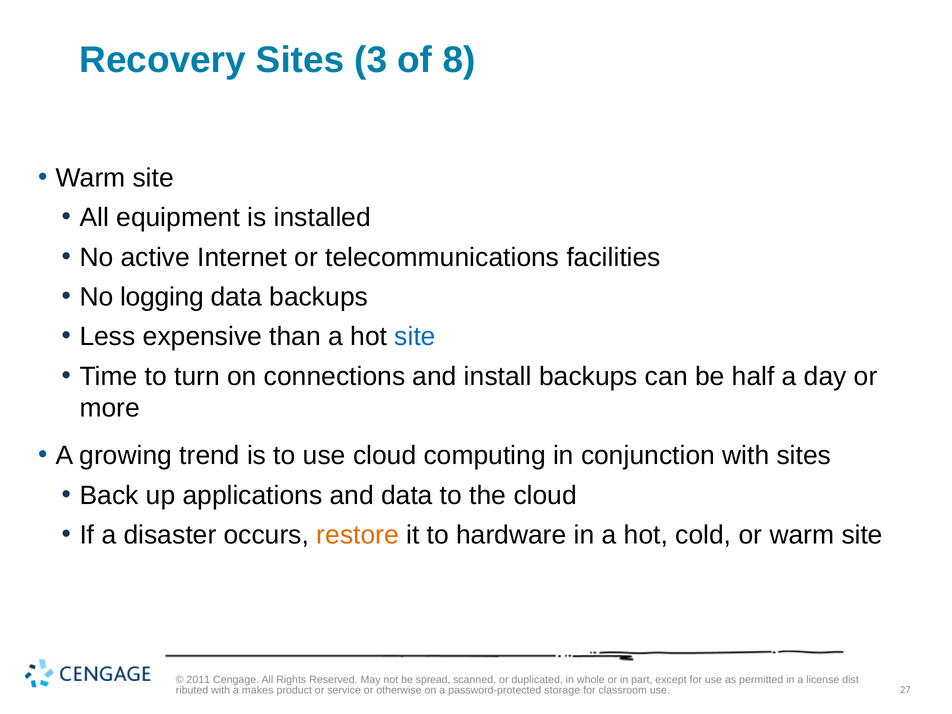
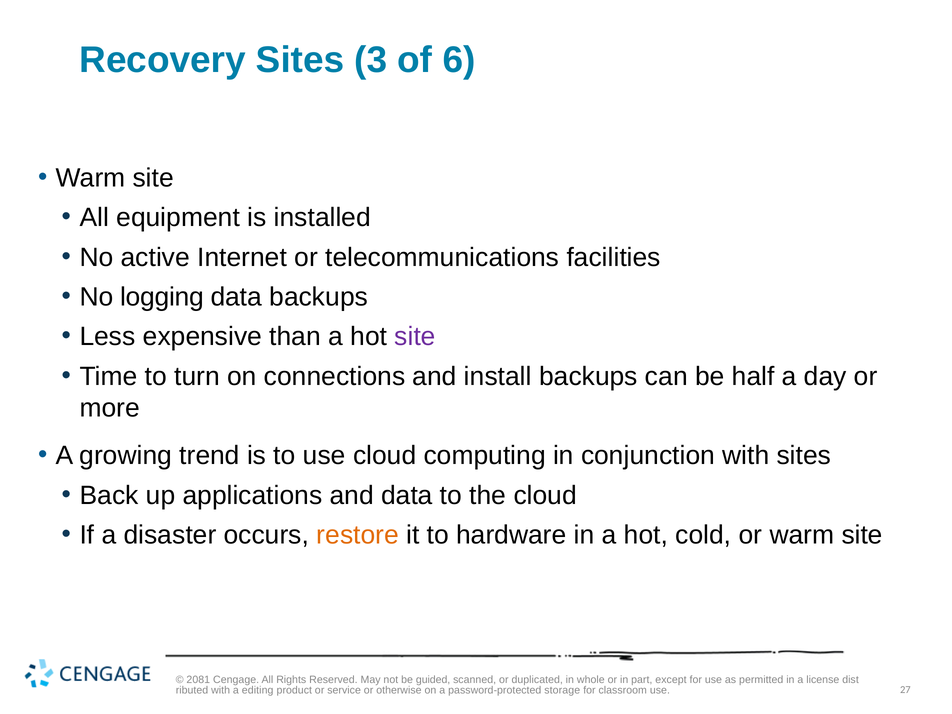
8: 8 -> 6 (459, 60)
site colour: blue -> purple (415, 337)
2011: 2011 -> 2081 (198, 680)
spread: spread -> guided (433, 680)
makes: makes -> editing (258, 690)
